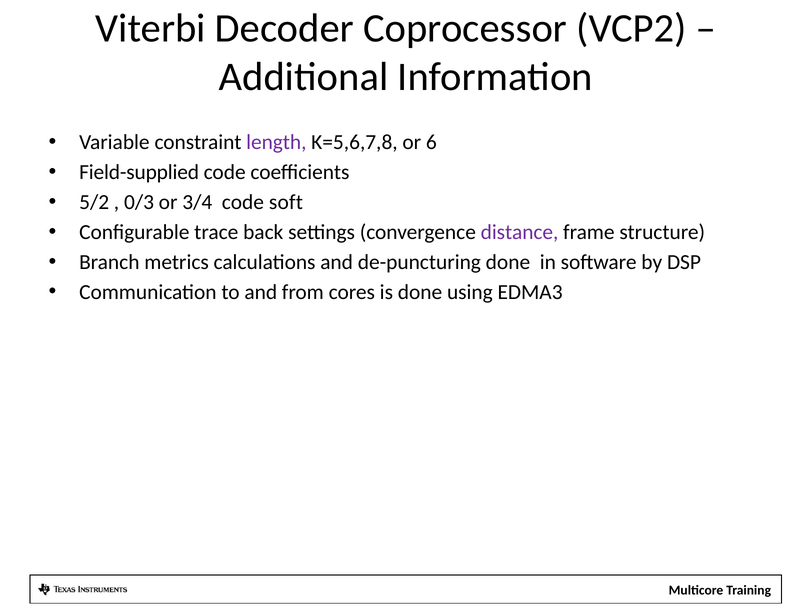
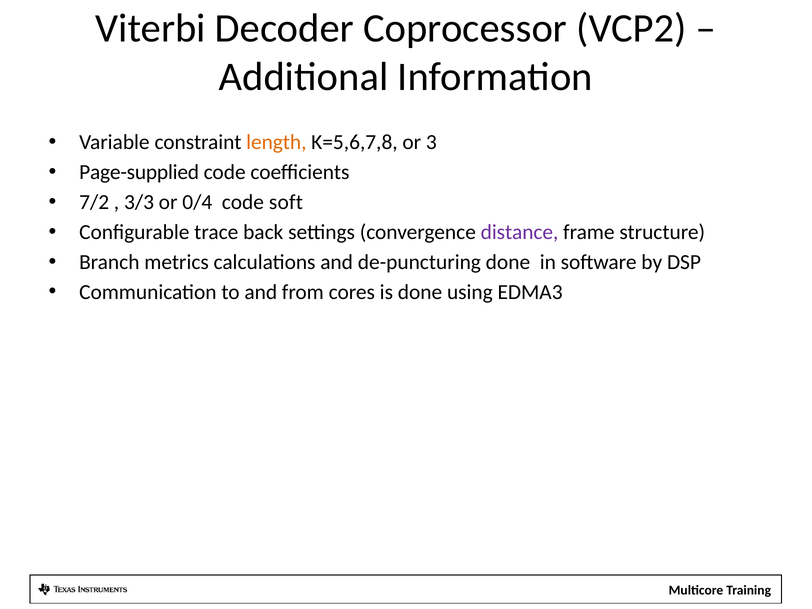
length colour: purple -> orange (276, 142)
6: 6 -> 3 (431, 142)
Field-supplied: Field-supplied -> Page-supplied (139, 172)
5/2: 5/2 -> 7/2 (94, 202)
0/3: 0/3 -> 3/3 (139, 202)
3/4: 3/4 -> 0/4 (197, 202)
